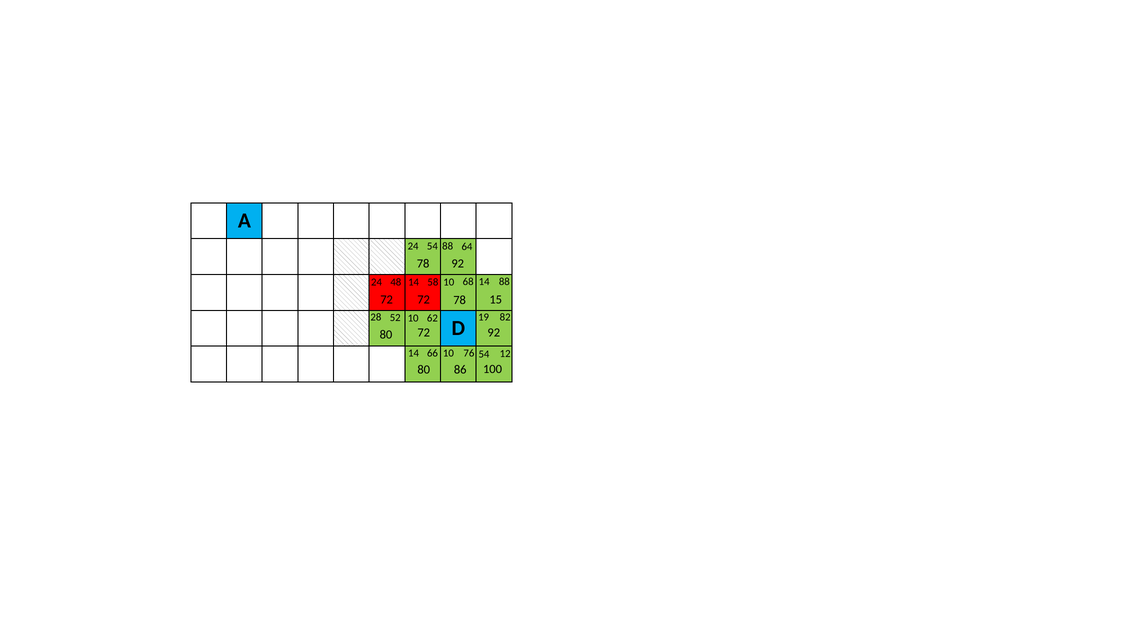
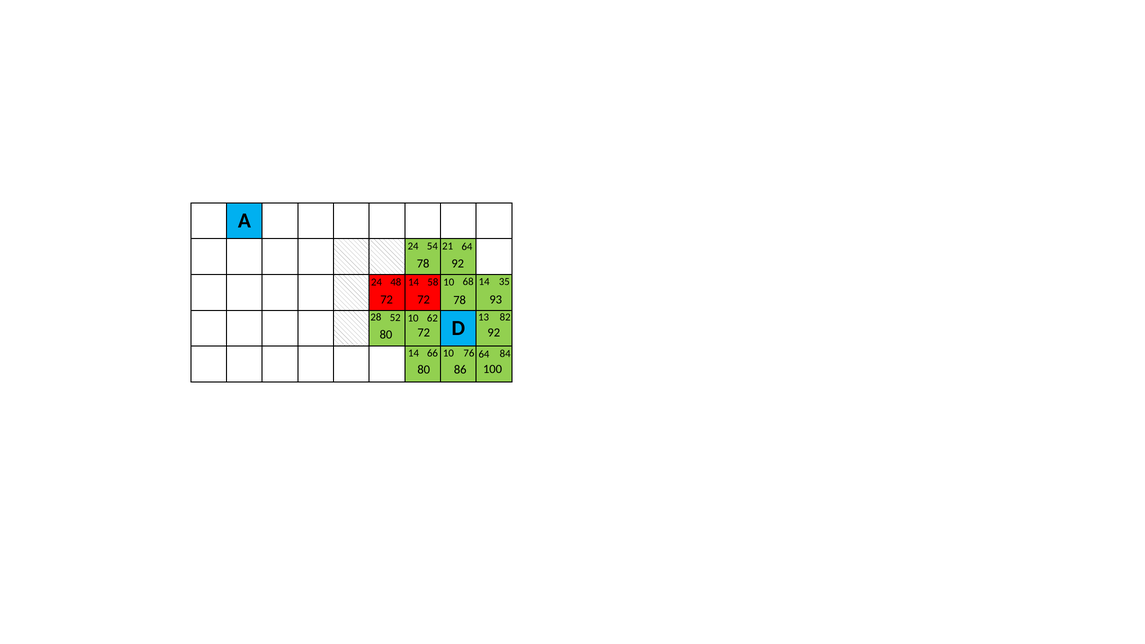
54 88: 88 -> 21 (448, 246)
58 88: 88 -> 35 (504, 282)
15: 15 -> 93 (496, 300)
19: 19 -> 13 (484, 317)
14 54: 54 -> 64 (484, 354)
12: 12 -> 84 (505, 354)
